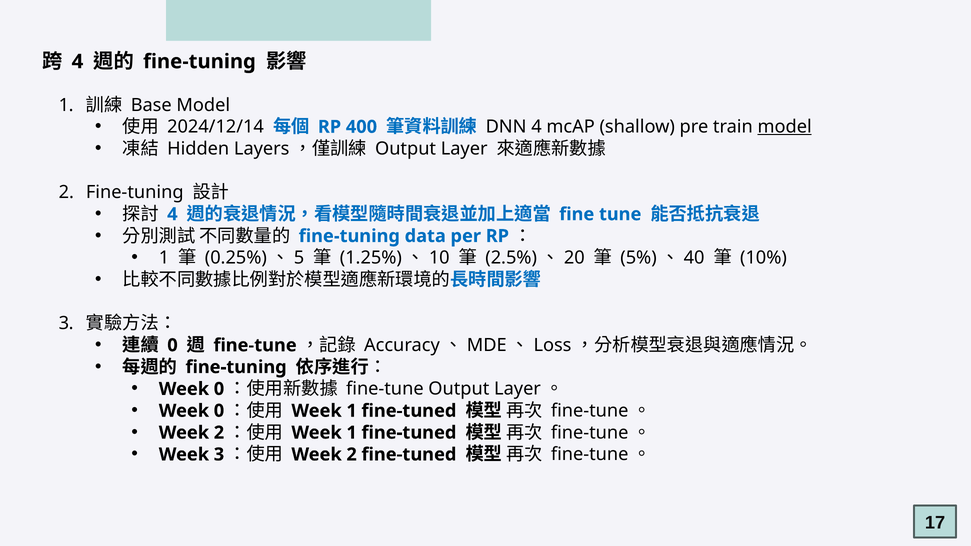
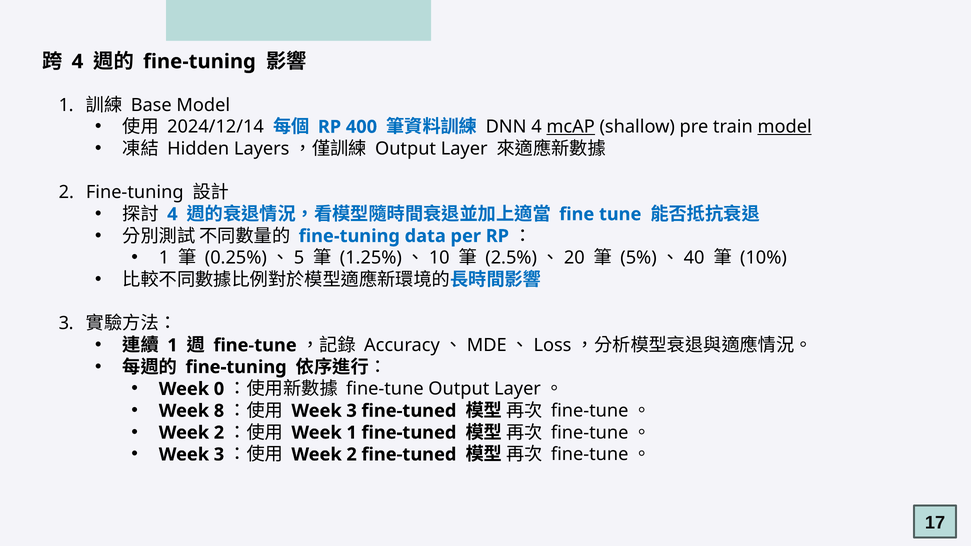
mcAP underline: none -> present (571, 127)
0: 0 -> 1 (173, 345)
0: 0 -> 8 (219, 411)
1: 1 -> 3 (352, 411)
